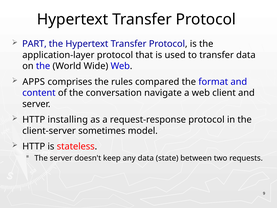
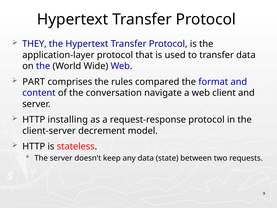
PART: PART -> THEY (34, 44)
APPS: APPS -> PART (34, 82)
sometimes: sometimes -> decrement (102, 131)
